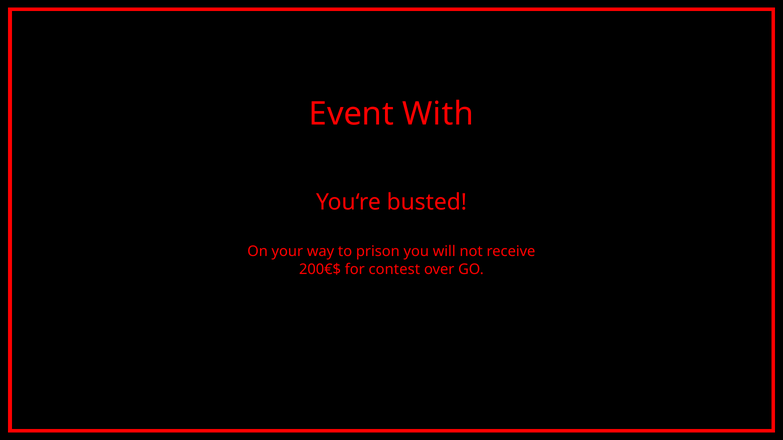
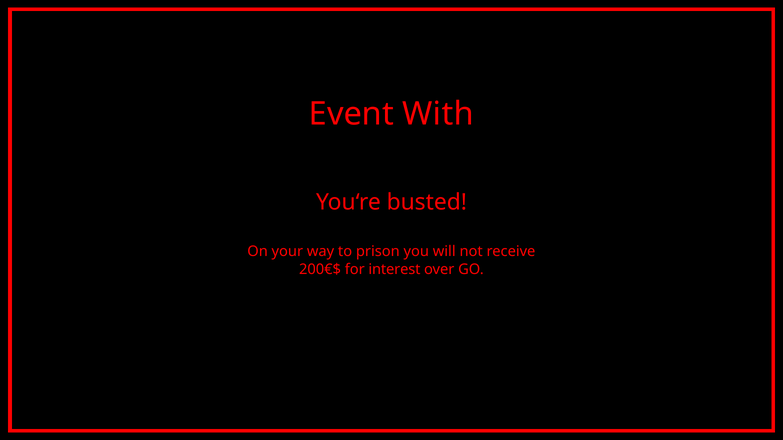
contest: contest -> interest (394, 269)
